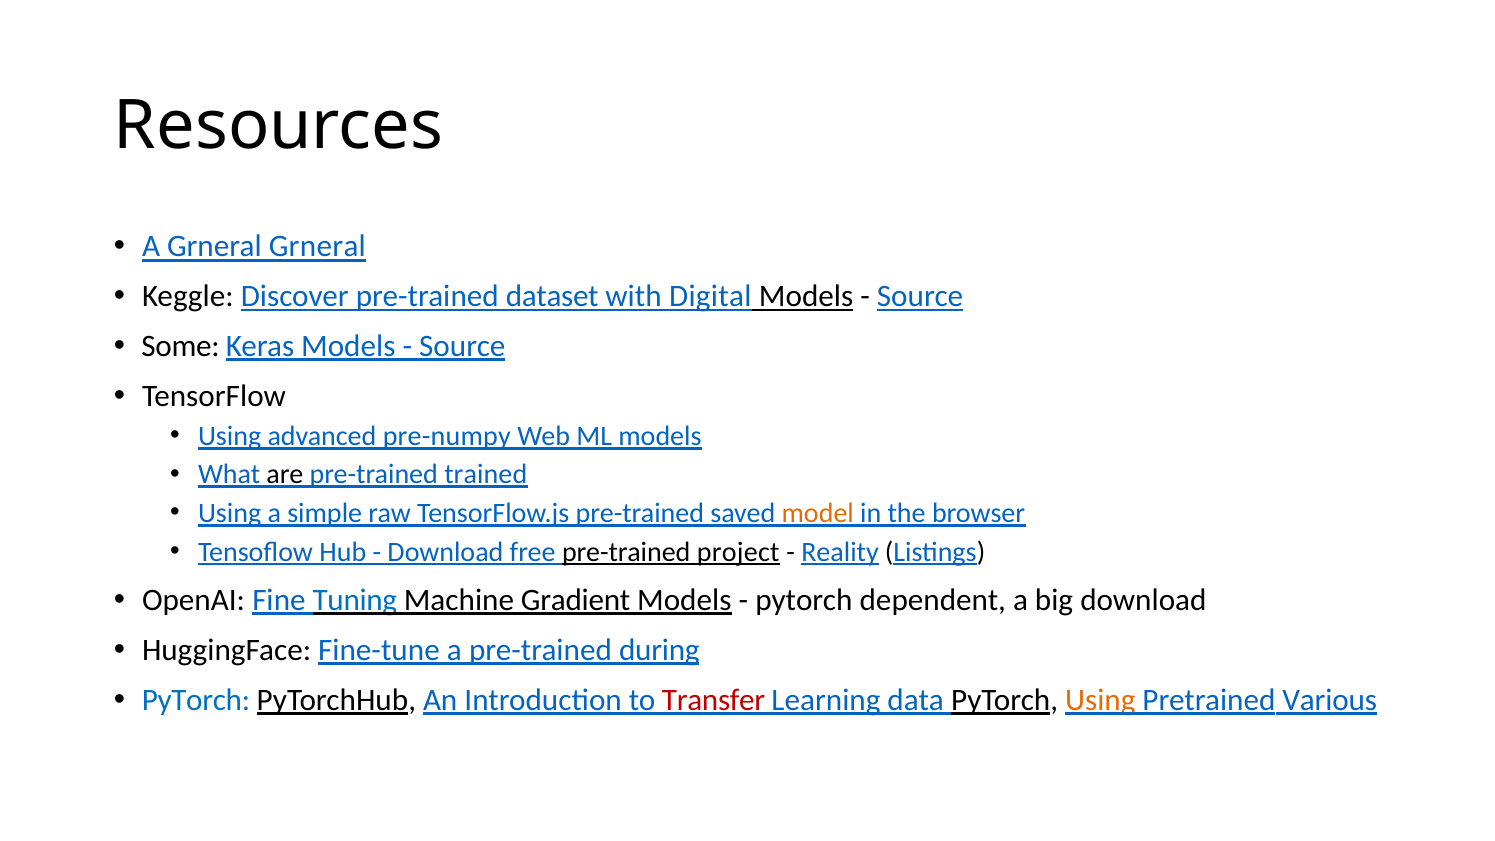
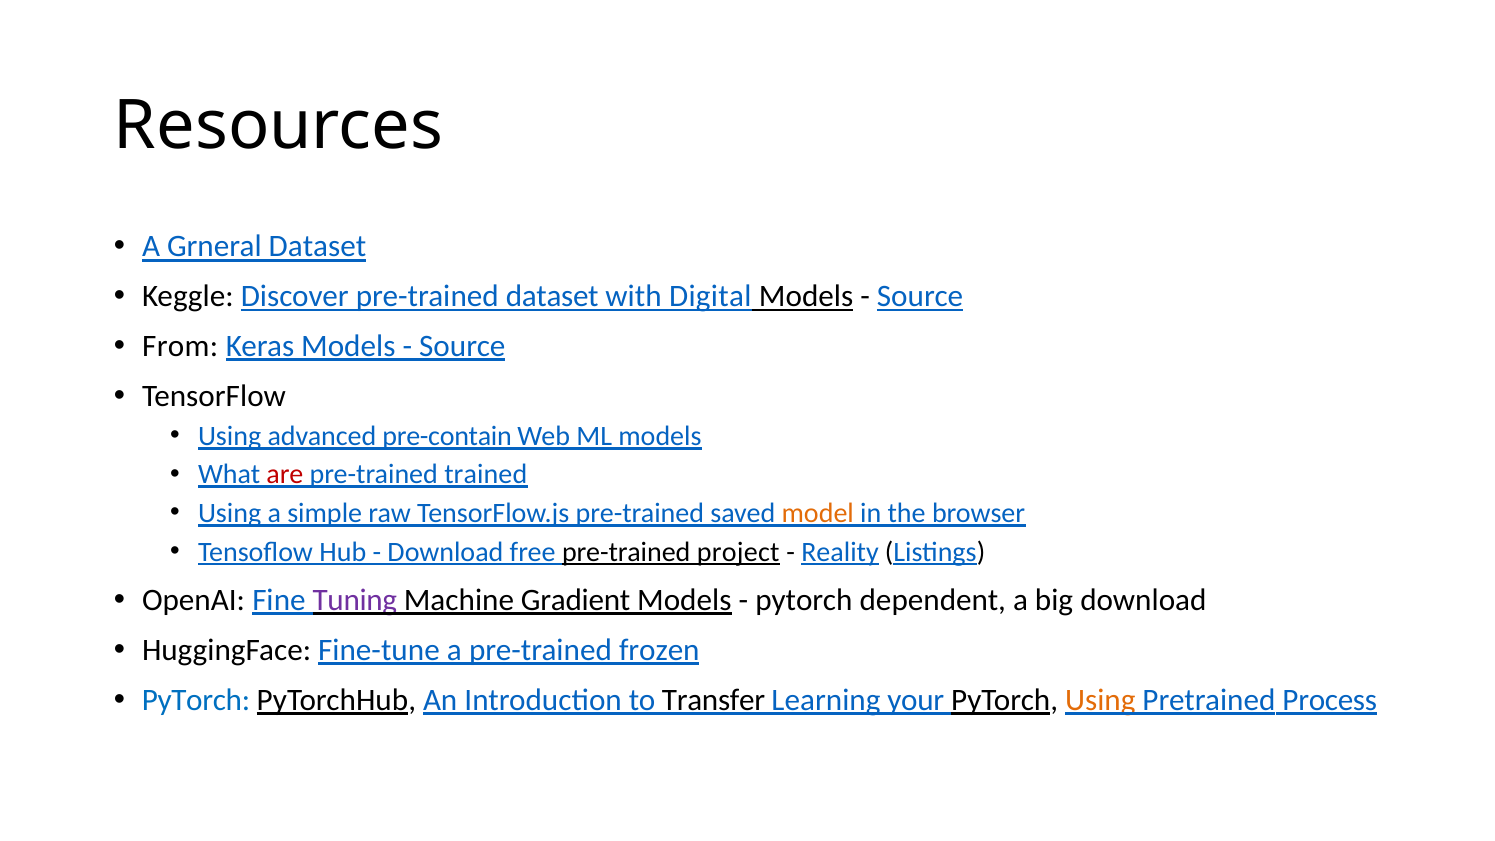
Grneral Grneral: Grneral -> Dataset (317, 247)
Some: Some -> From (180, 346)
pre-numpy: pre-numpy -> pre-contain (447, 436)
are colour: black -> red (285, 475)
Tuning colour: blue -> purple (355, 600)
during: during -> frozen (659, 650)
Transfer colour: red -> black (714, 700)
data: data -> your (916, 700)
Various: Various -> Process (1330, 700)
